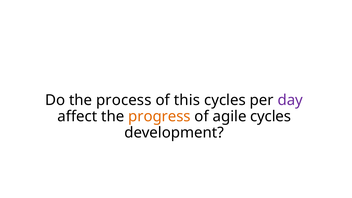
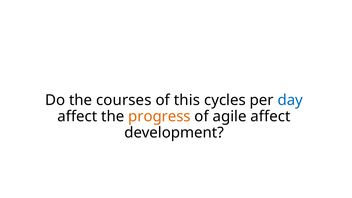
process: process -> courses (124, 100)
day colour: purple -> blue (290, 100)
agile cycles: cycles -> affect (270, 116)
